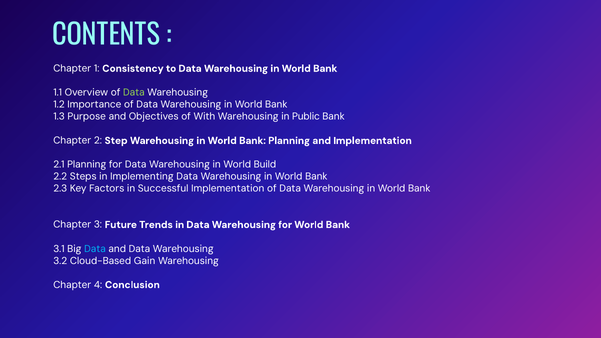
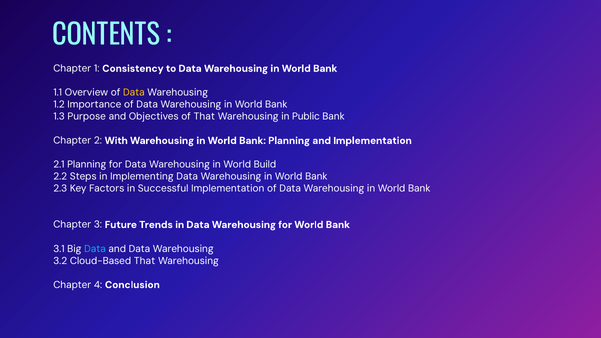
Data colour: light green -> yellow (134, 93)
of With: With -> That (204, 117)
Step: Step -> With (116, 141)
Cloud-Based Gain: Gain -> That (145, 261)
